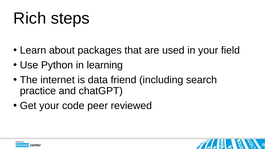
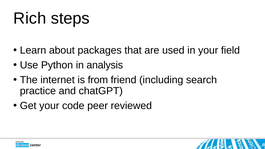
learning: learning -> analysis (105, 65)
data: data -> from (98, 80)
